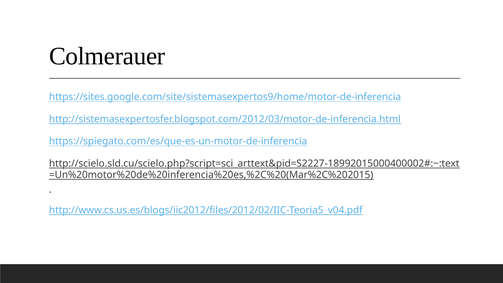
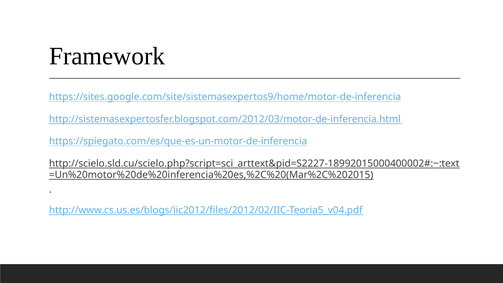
Colmerauer: Colmerauer -> Framework (107, 56)
